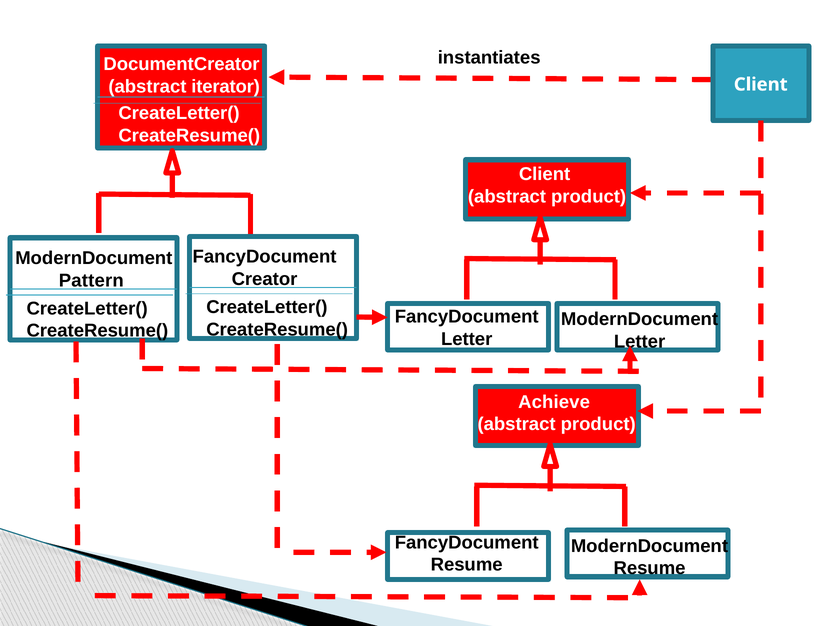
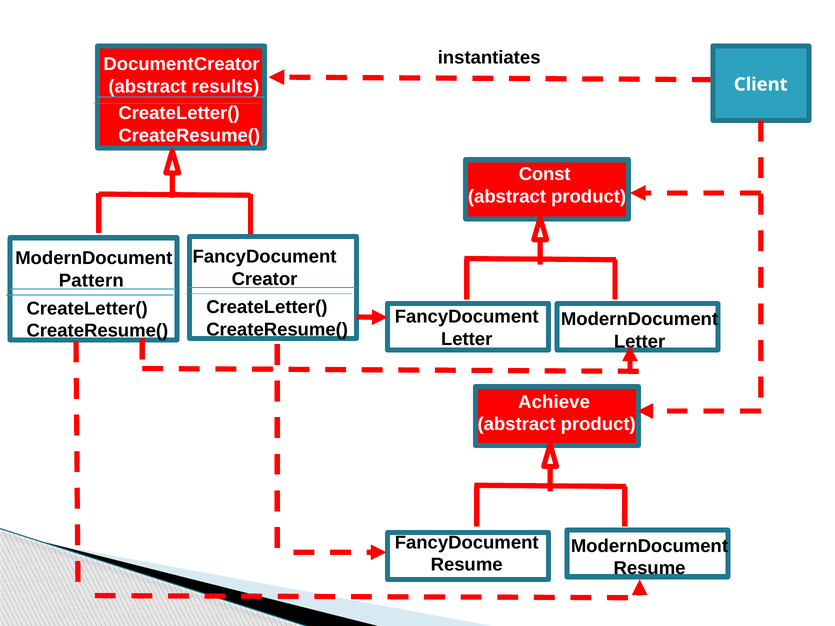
iterator: iterator -> results (225, 86)
Client: Client -> Const (545, 174)
